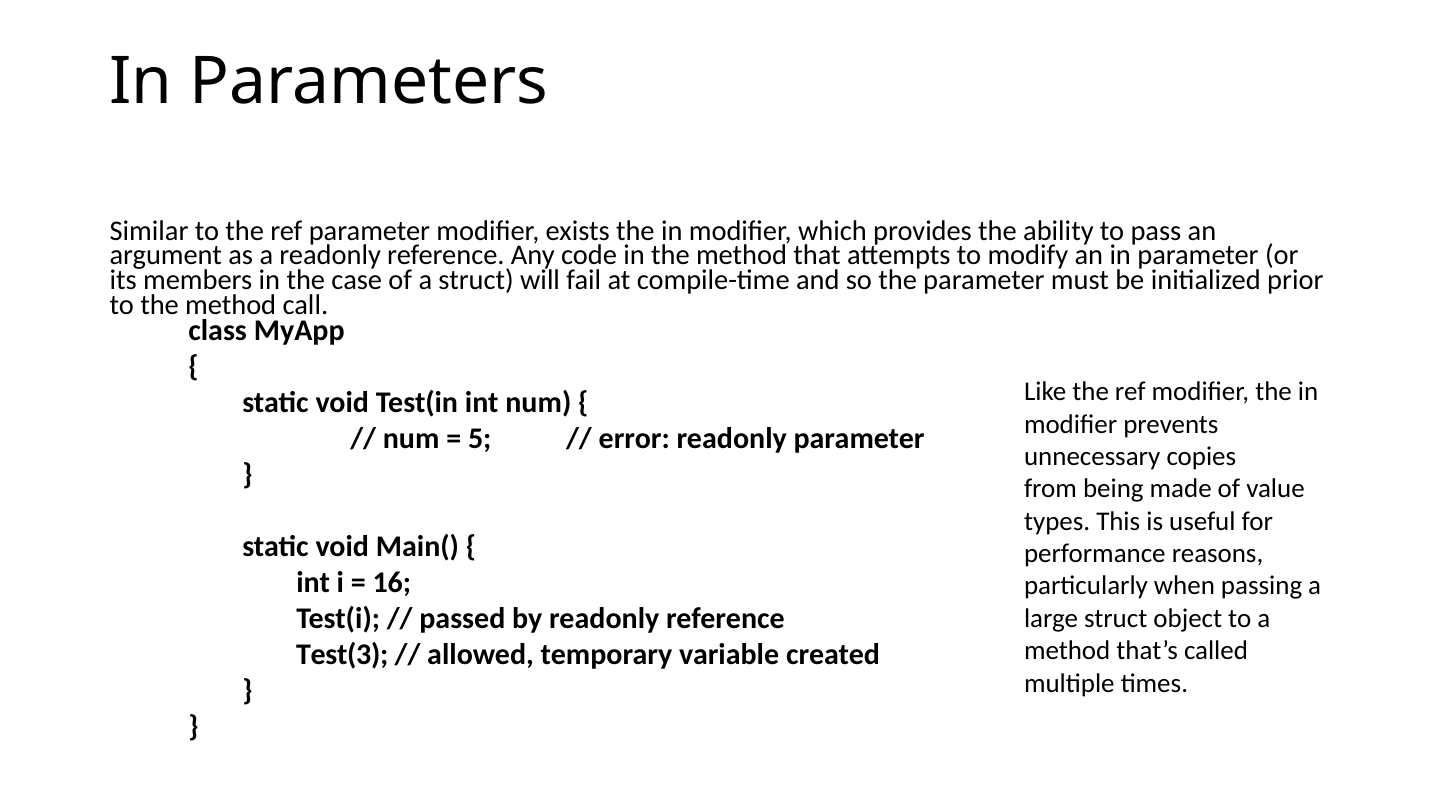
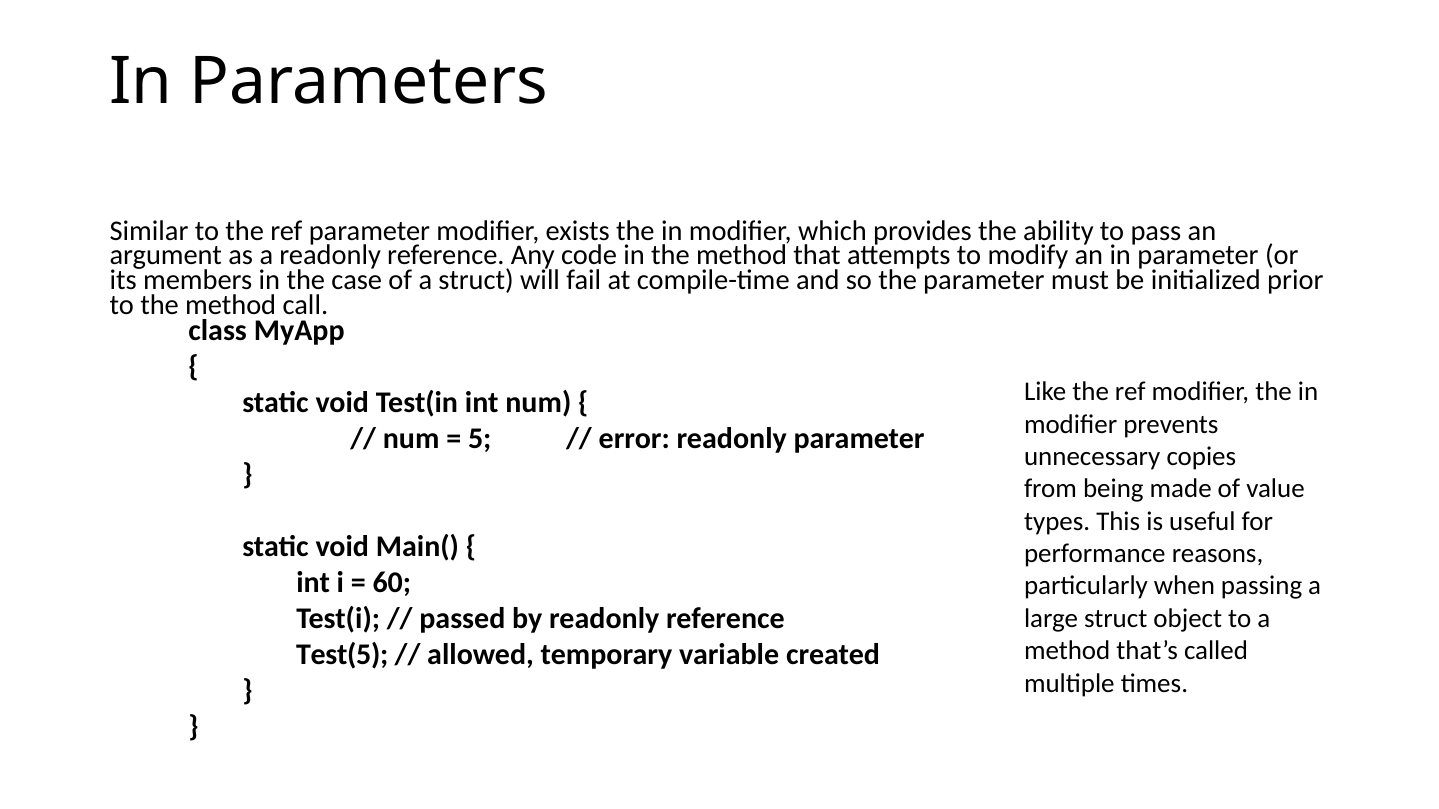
16: 16 -> 60 (392, 583)
Test(3: Test(3 -> Test(5 (342, 655)
